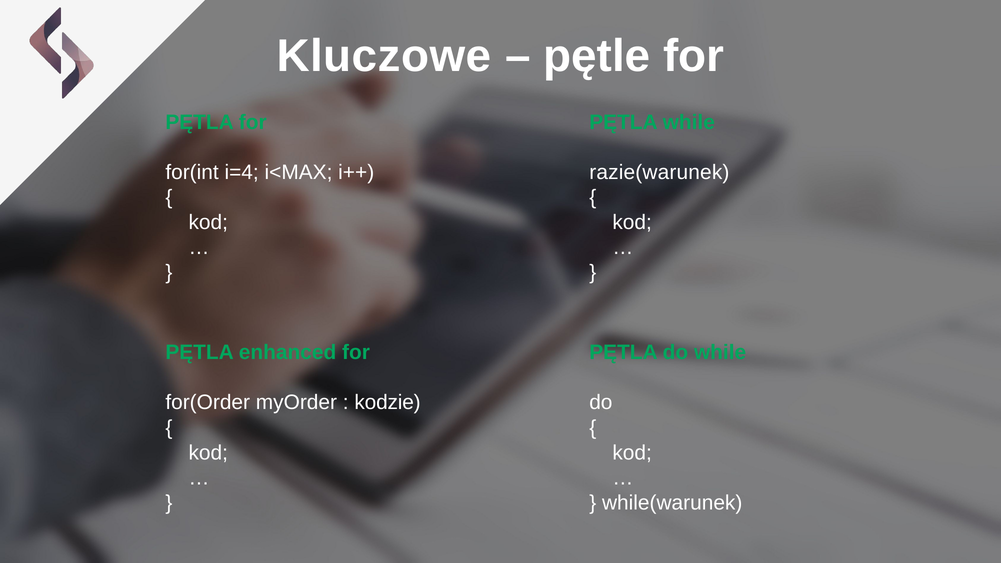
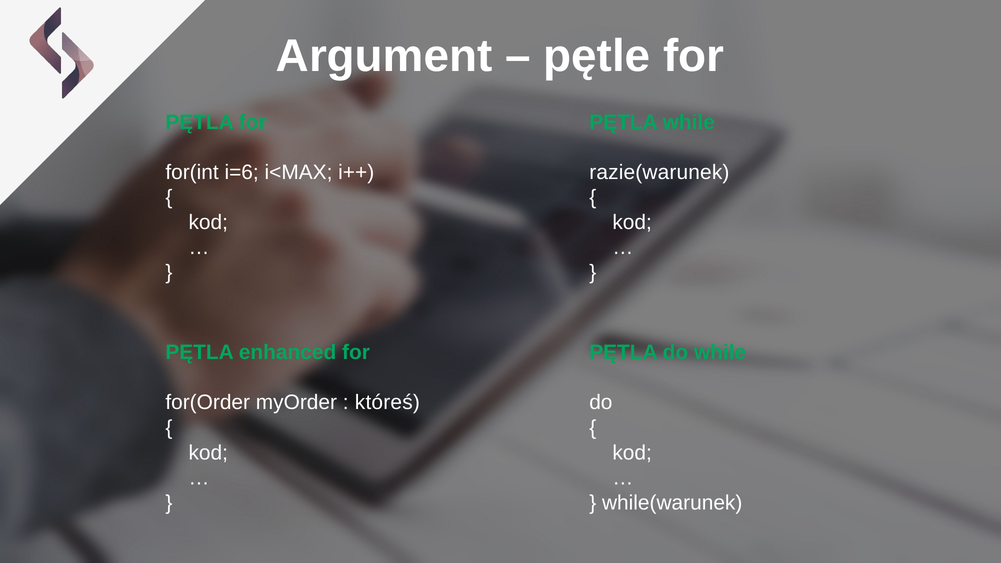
Kluczowe: Kluczowe -> Argument (384, 56)
i=4: i=4 -> i=6 (242, 172)
kodzie: kodzie -> któreś (387, 403)
